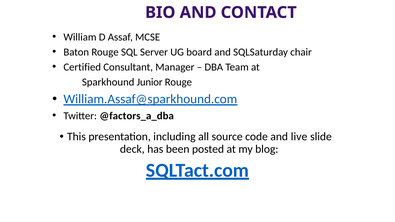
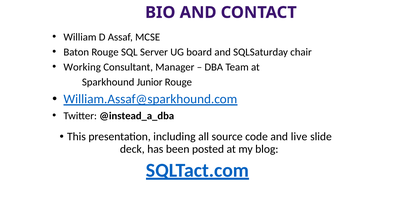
Certified: Certified -> Working (82, 67)
@factors_a_dba: @factors_a_dba -> @instead_a_dba (137, 116)
